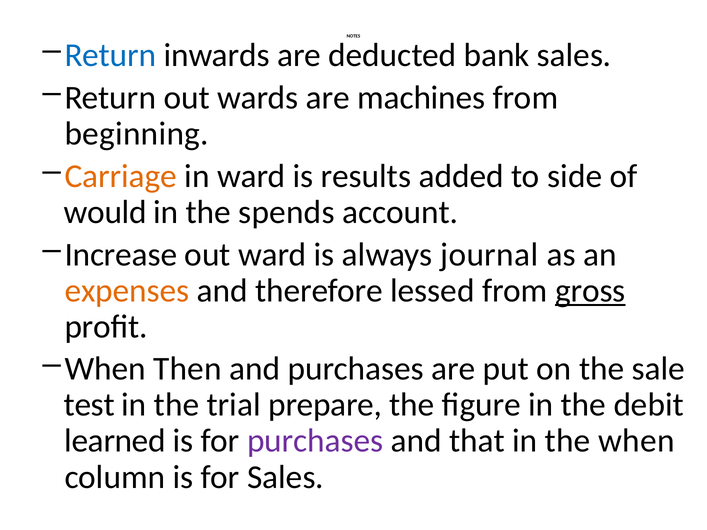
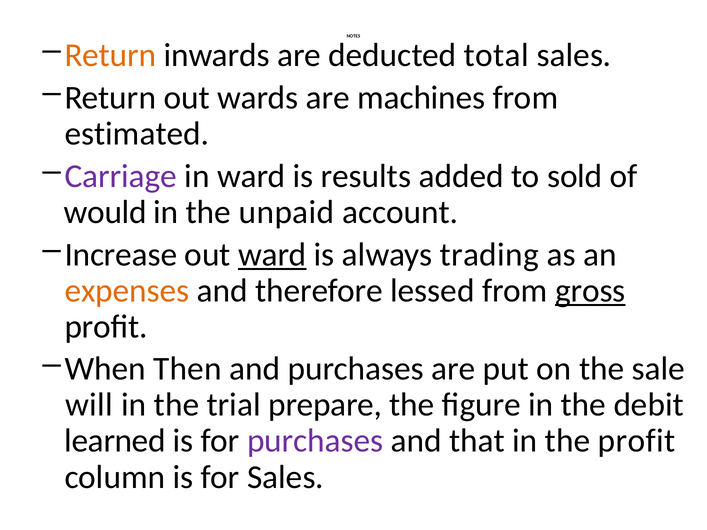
Return colour: blue -> orange (110, 55)
bank: bank -> total (496, 55)
beginning: beginning -> estimated (137, 134)
Carriage colour: orange -> purple (121, 176)
side: side -> sold (575, 176)
spends: spends -> unpaid (287, 212)
ward underline: none -> present (272, 255)
journal: journal -> trading (489, 255)
test: test -> will (89, 405)
the when: when -> profit (637, 441)
